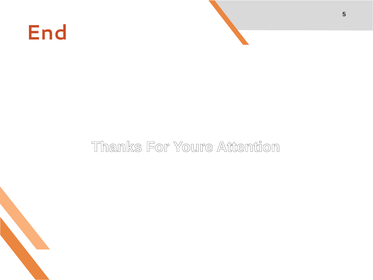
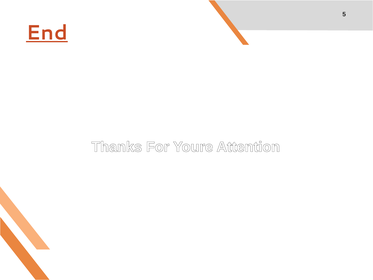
End underline: none -> present (47, 33)
